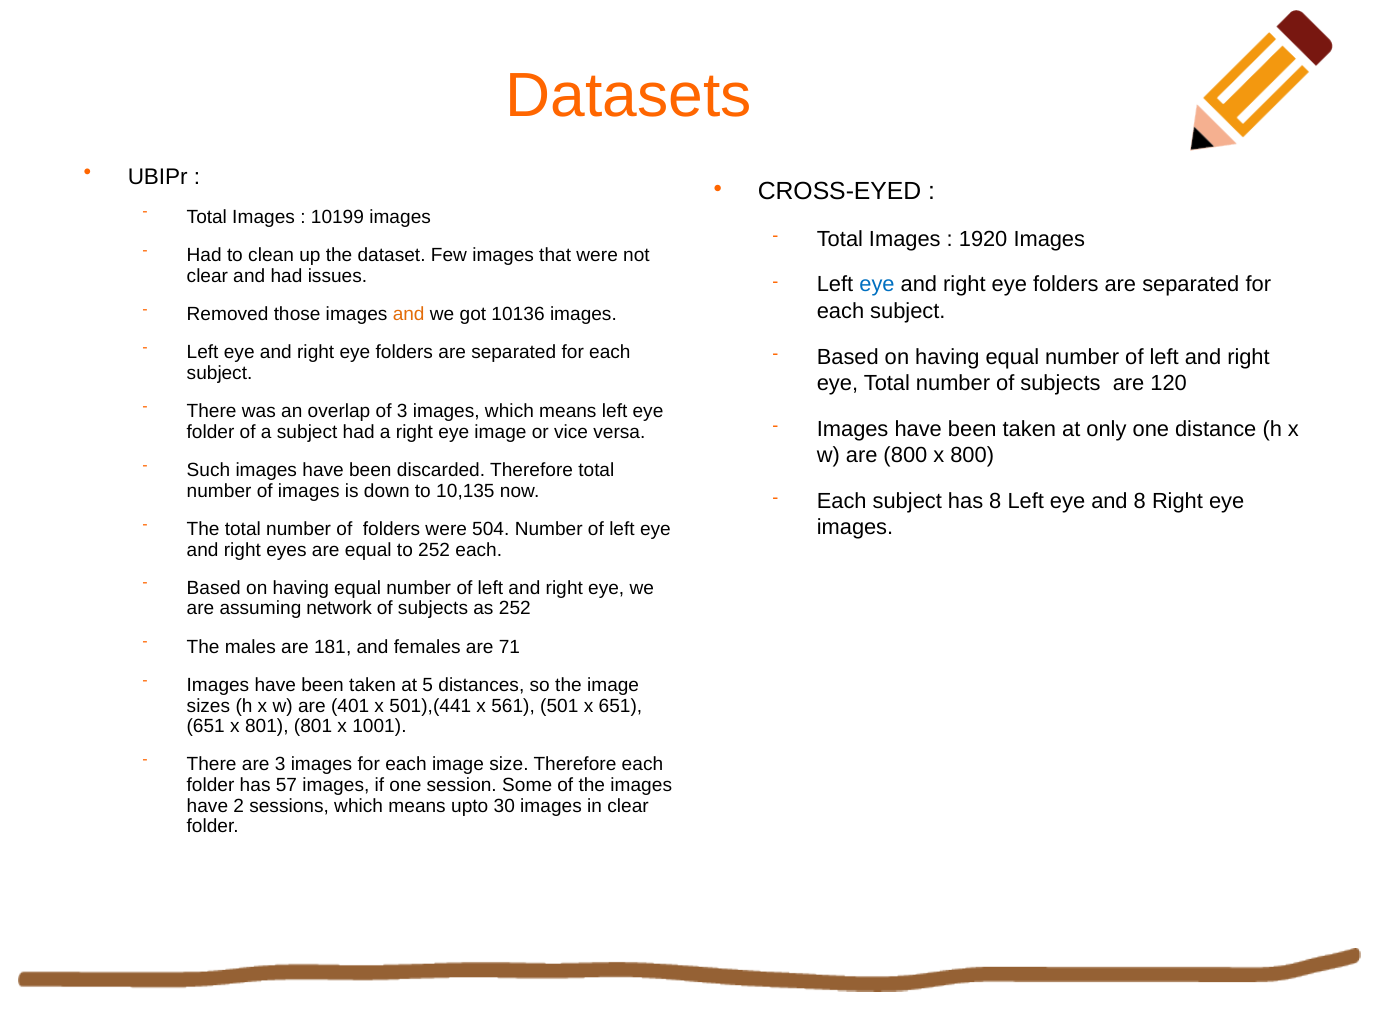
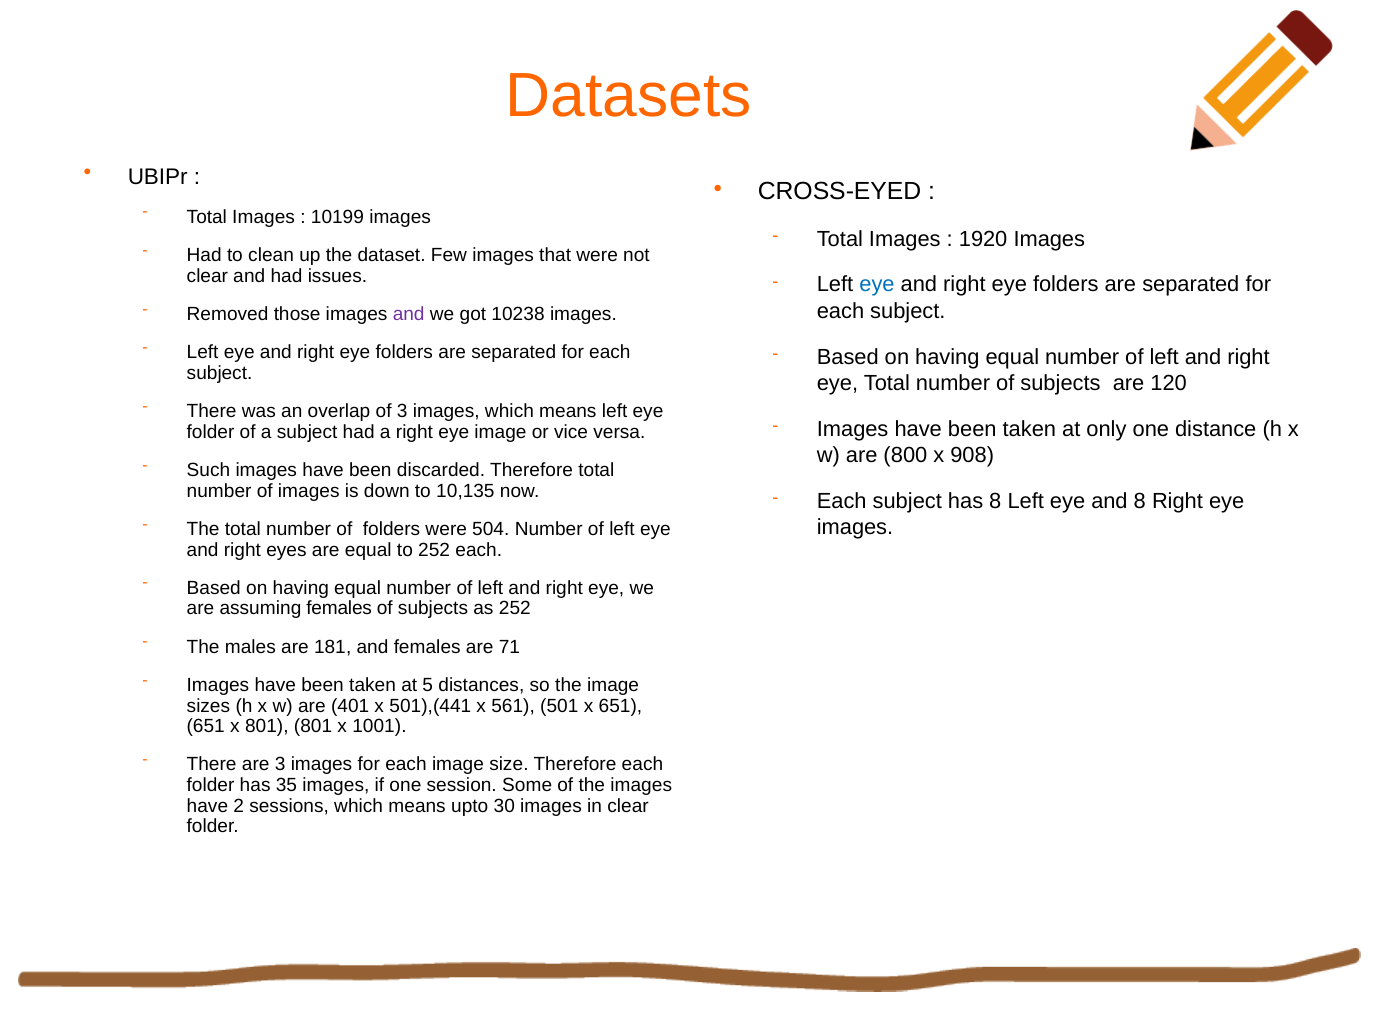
and colour: orange -> purple (409, 314)
10136: 10136 -> 10238 (518, 314)
x 800: 800 -> 908 (972, 455)
assuming network: network -> females (339, 609)
57: 57 -> 35 (286, 785)
